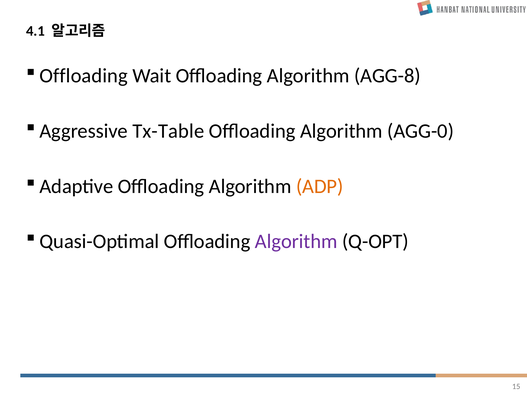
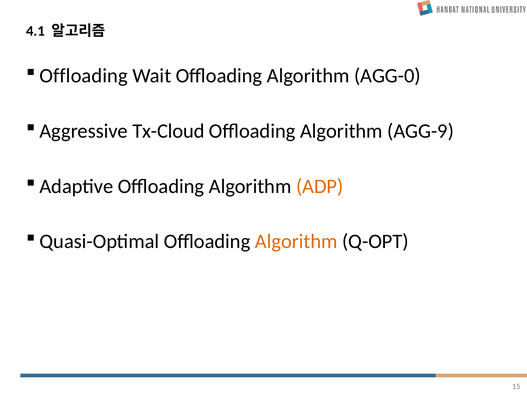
AGG-8: AGG-8 -> AGG-0 (387, 76)
Tx-Table: Tx-Table -> Tx-Cloud (168, 131)
AGG-0: AGG-0 -> AGG-9 (421, 131)
Algorithm colour: purple -> orange (296, 242)
